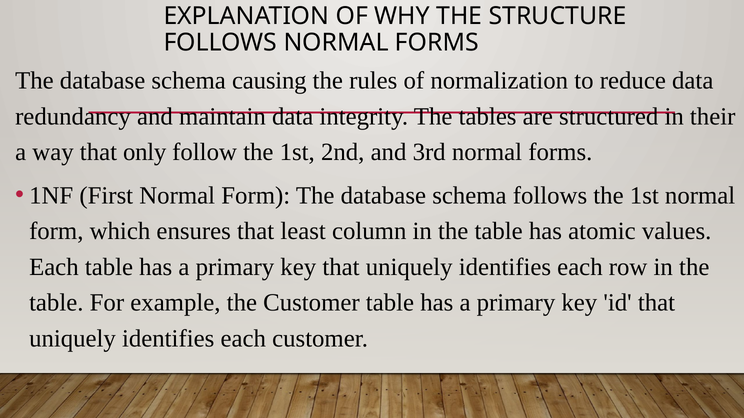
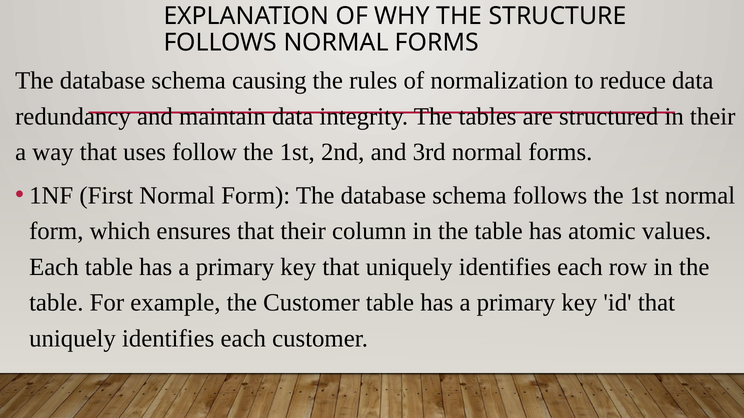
only: only -> uses (145, 152)
that least: least -> their (303, 232)
